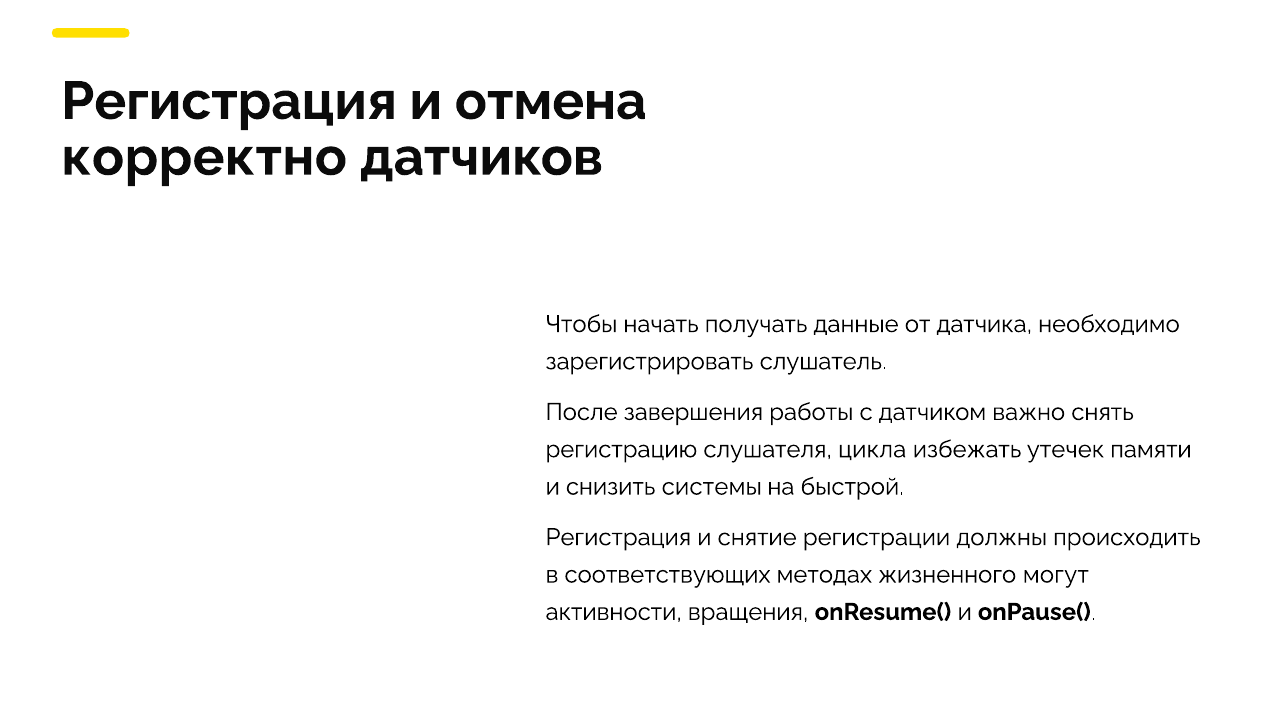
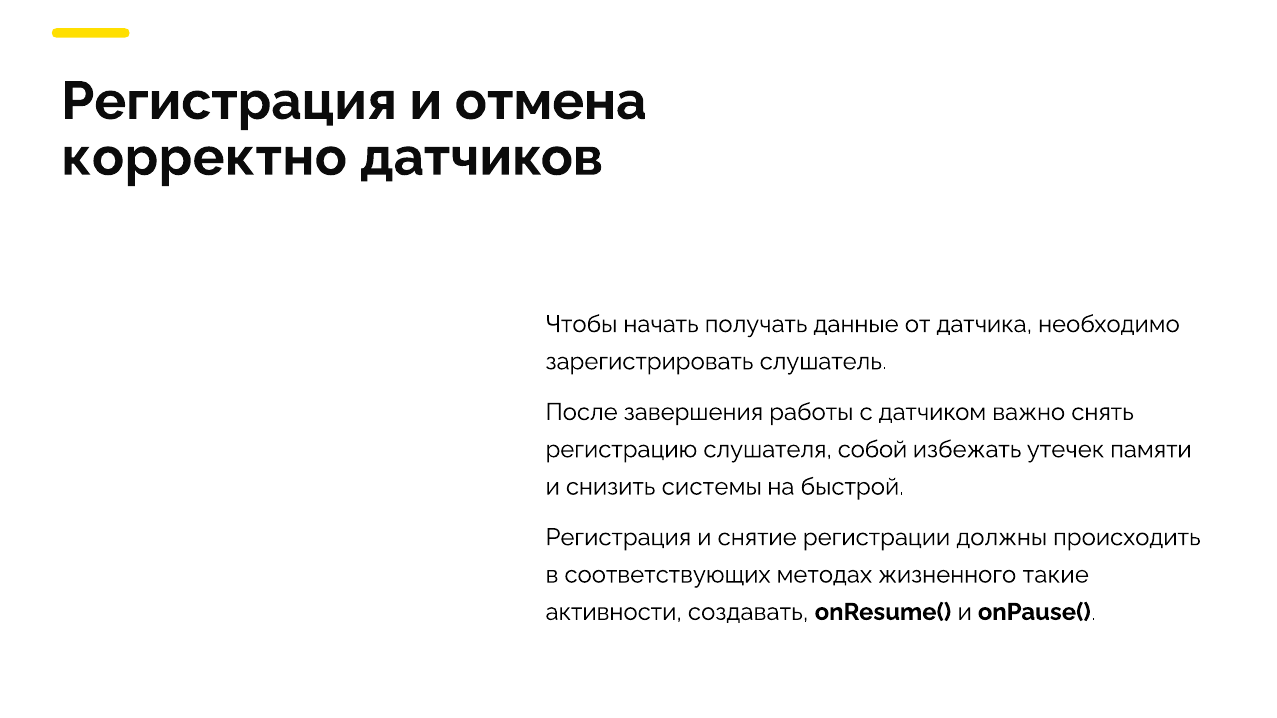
цикла: цикла -> собой (872, 450)
могут: могут -> такие (1056, 575)
вращения: вращения -> создавать (748, 612)
